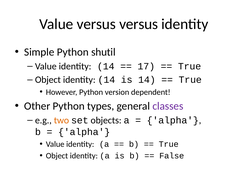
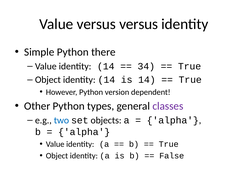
shutil: shutil -> there (103, 52)
17: 17 -> 34 (146, 66)
two colour: orange -> blue (61, 120)
